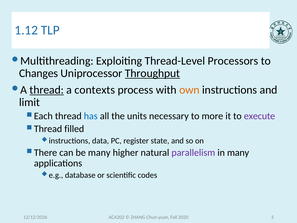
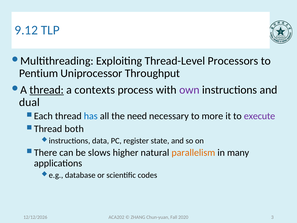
1.12: 1.12 -> 9.12 (26, 30)
Changes: Changes -> Pentium (39, 73)
Throughput underline: present -> none (152, 73)
own colour: orange -> purple (189, 90)
limit: limit -> dual (29, 102)
units: units -> need (137, 116)
filled: filled -> both (74, 129)
be many: many -> slows (99, 152)
parallelism colour: purple -> orange (193, 152)
